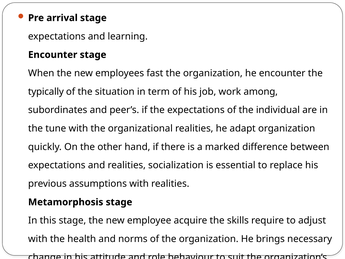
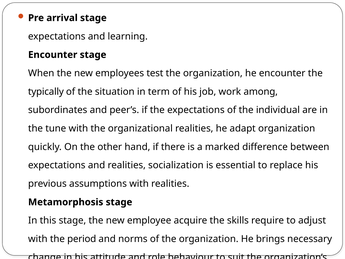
fast: fast -> test (155, 73)
health: health -> period (82, 239)
